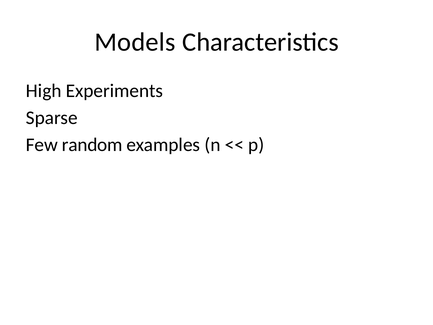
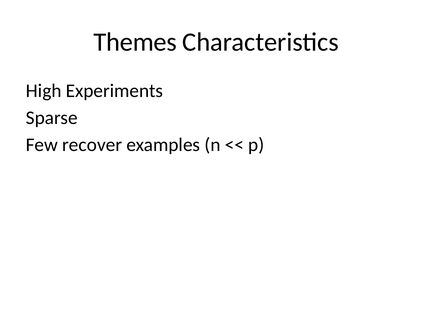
Models: Models -> Themes (135, 42)
random: random -> recover (92, 145)
